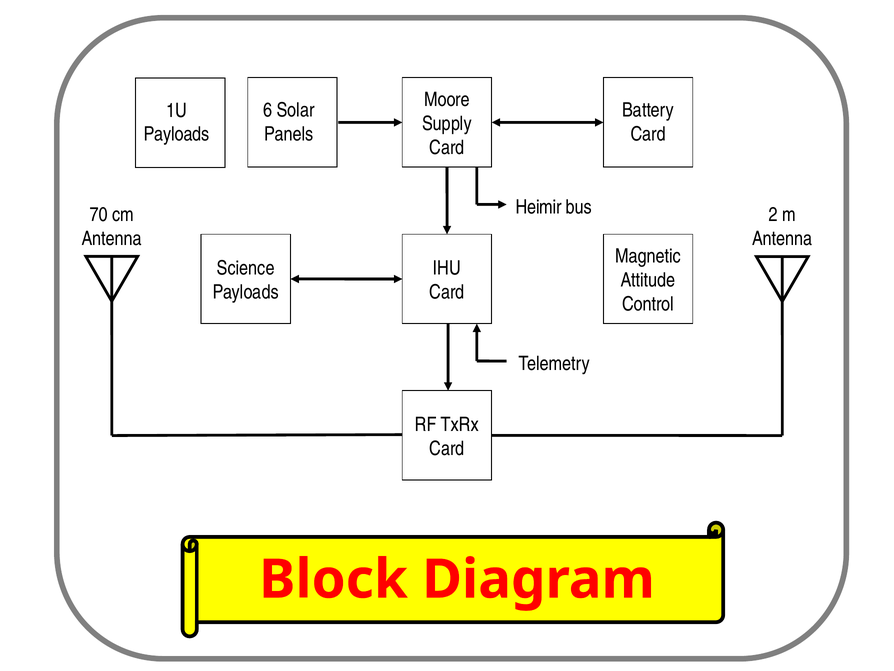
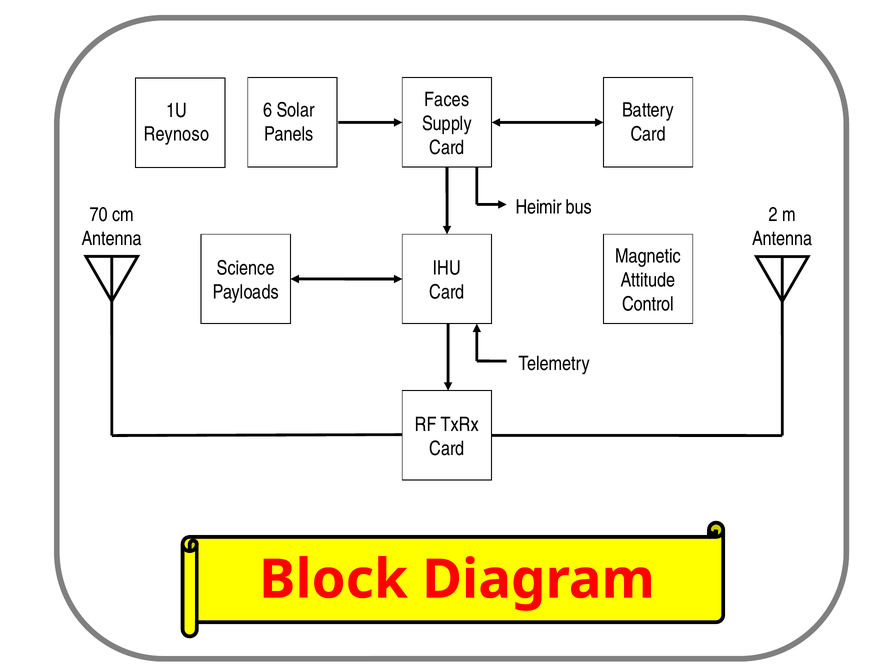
Moore: Moore -> Faces (447, 100)
Payloads: Payloads -> Reynoso (176, 134)
